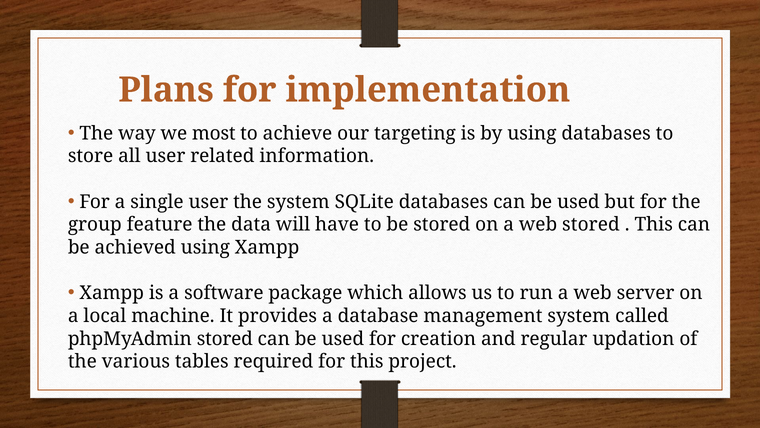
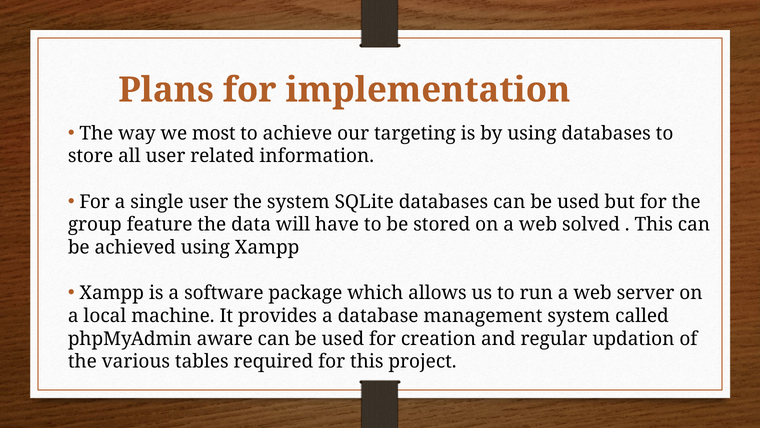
web stored: stored -> solved (591, 224)
phpMyAdmin stored: stored -> aware (225, 338)
